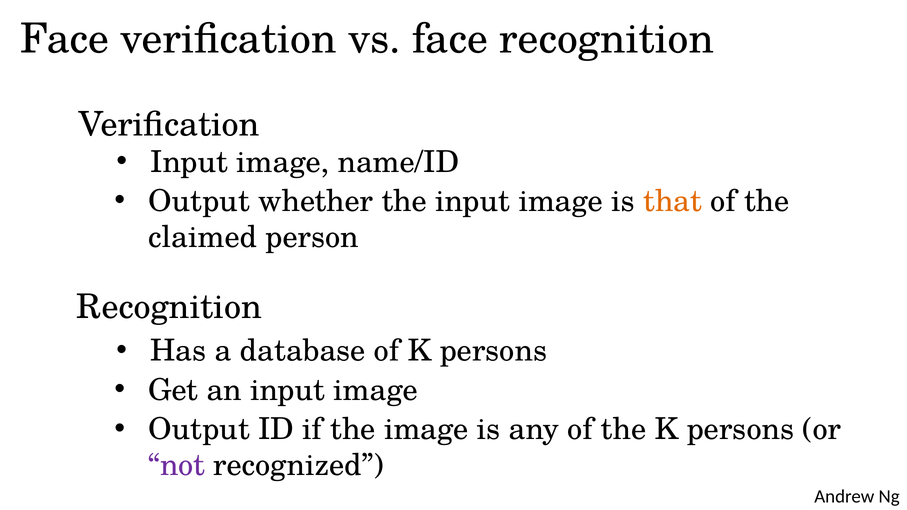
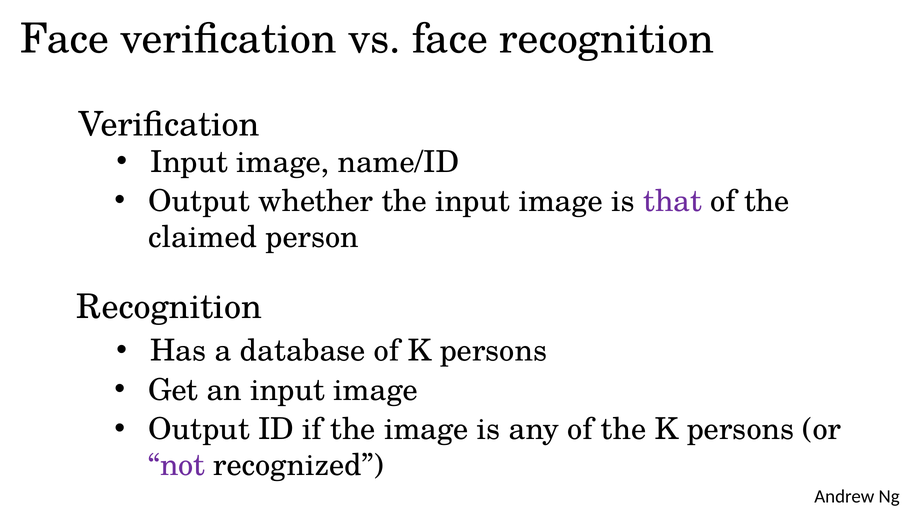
that colour: orange -> purple (673, 201)
